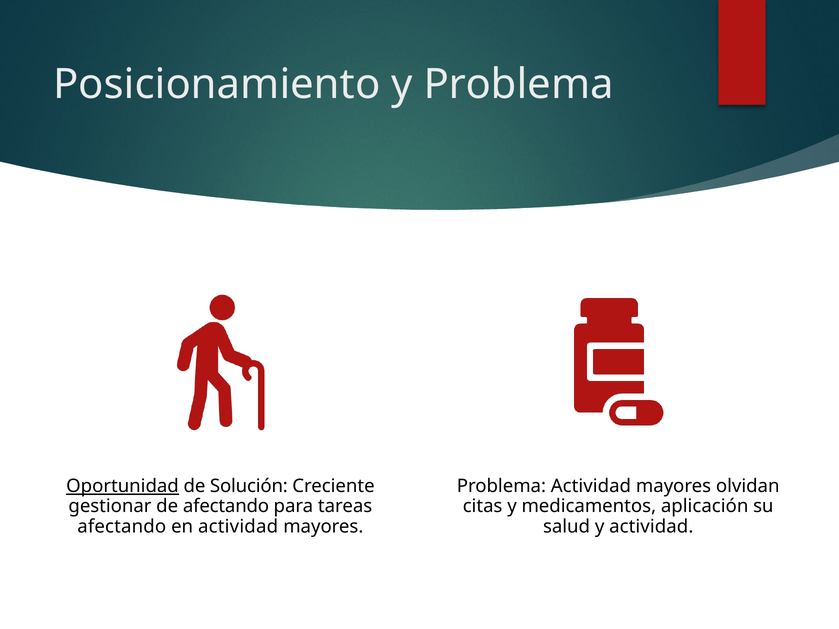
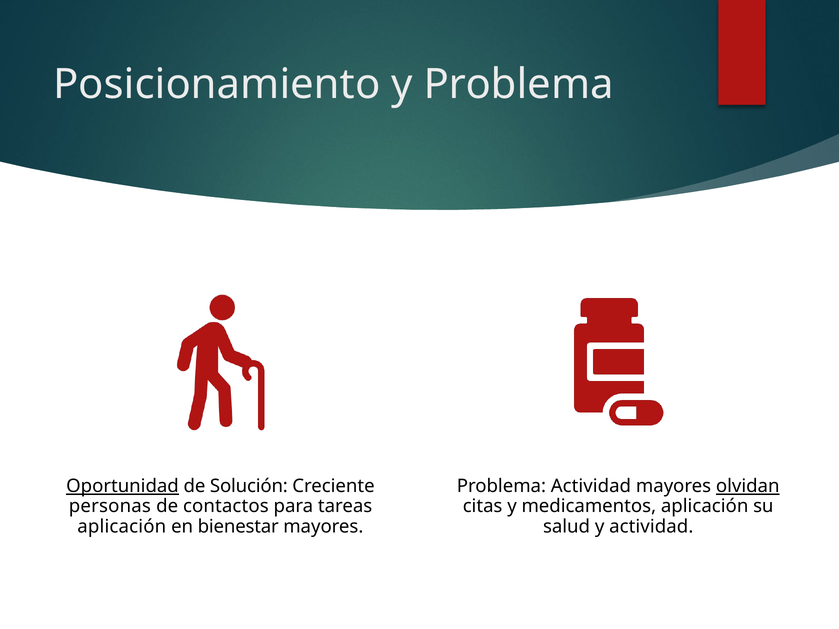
olvidan underline: none -> present (748, 486)
gestionar: gestionar -> personas (110, 507)
de afectando: afectando -> contactos (226, 507)
afectando: afectando -> aplicación (122, 527)
en actividad: actividad -> bienestar (238, 527)
